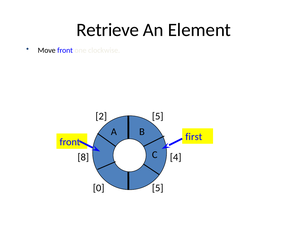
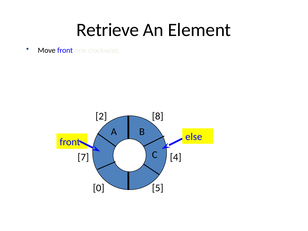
2 5: 5 -> 8 (158, 116)
first: first -> else (194, 137)
8: 8 -> 7 (83, 157)
